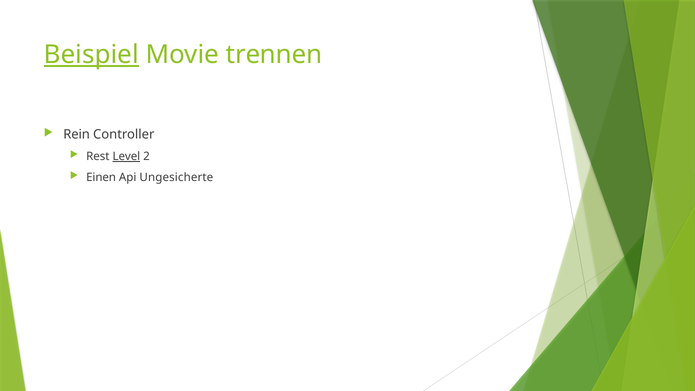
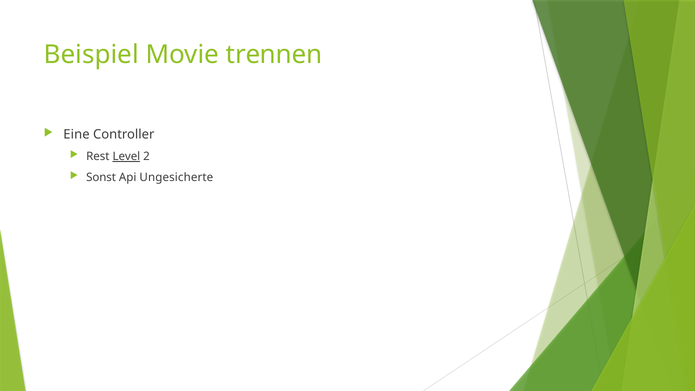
Beispiel underline: present -> none (91, 55)
Rein: Rein -> Eine (76, 135)
Einen: Einen -> Sonst (101, 178)
